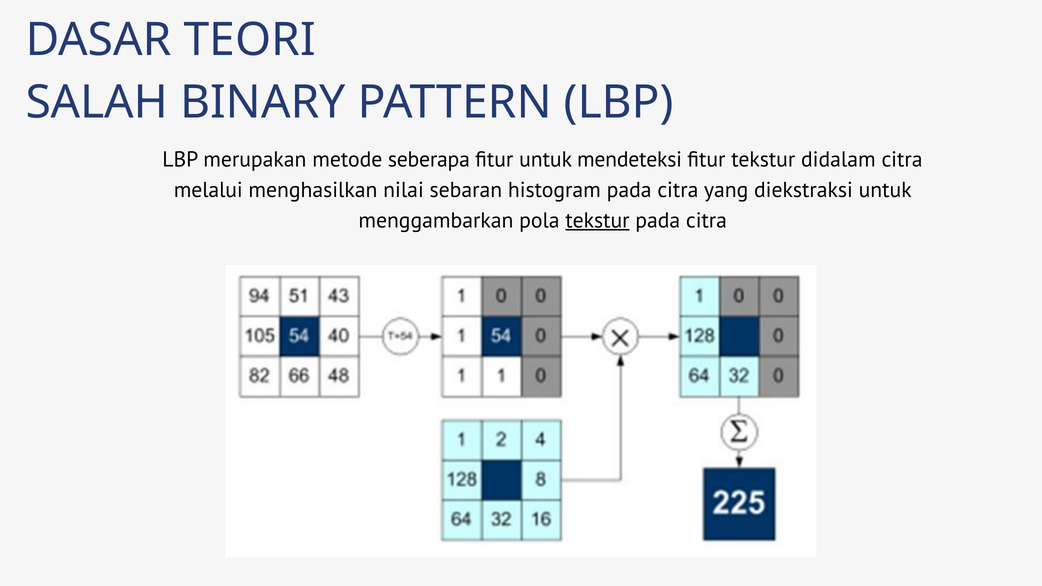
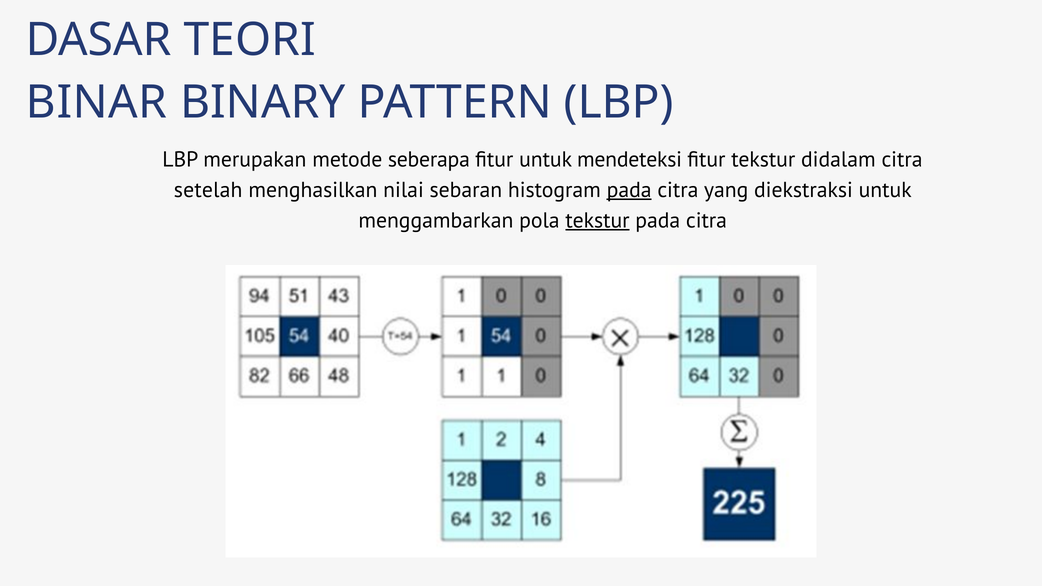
SALAH: SALAH -> BINAR (97, 102)
melalui: melalui -> setelah (208, 190)
pada underline: none -> present (629, 190)
